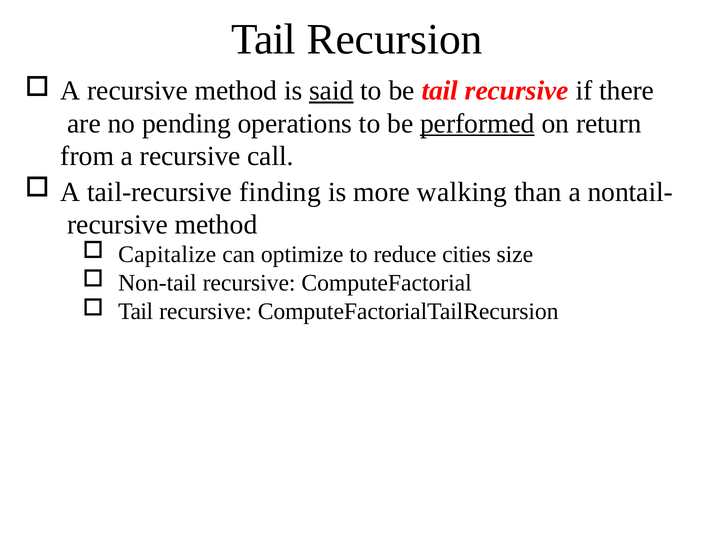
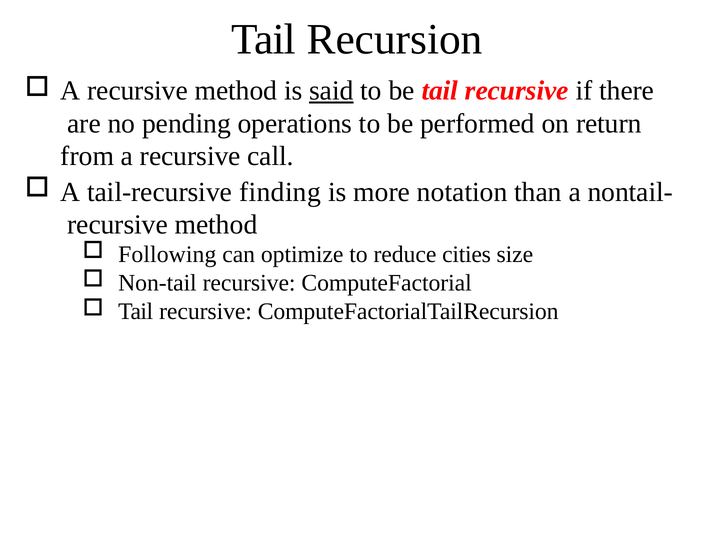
performed underline: present -> none (477, 123)
walking: walking -> notation (462, 192)
Capitalize: Capitalize -> Following (167, 254)
